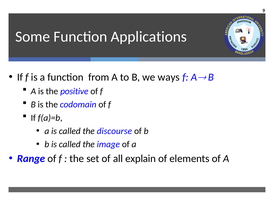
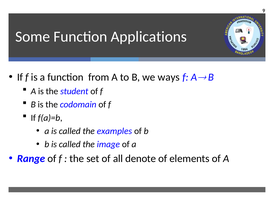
positive: positive -> student (74, 91)
discourse: discourse -> examples (114, 131)
explain: explain -> denote (141, 158)
